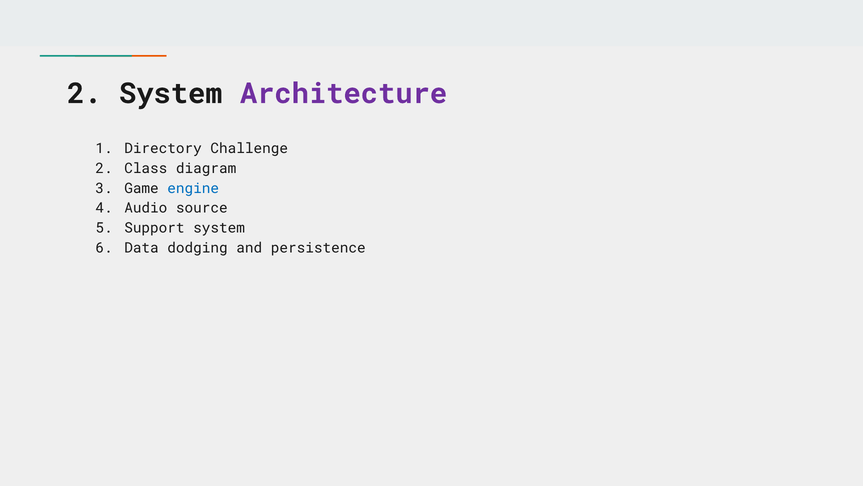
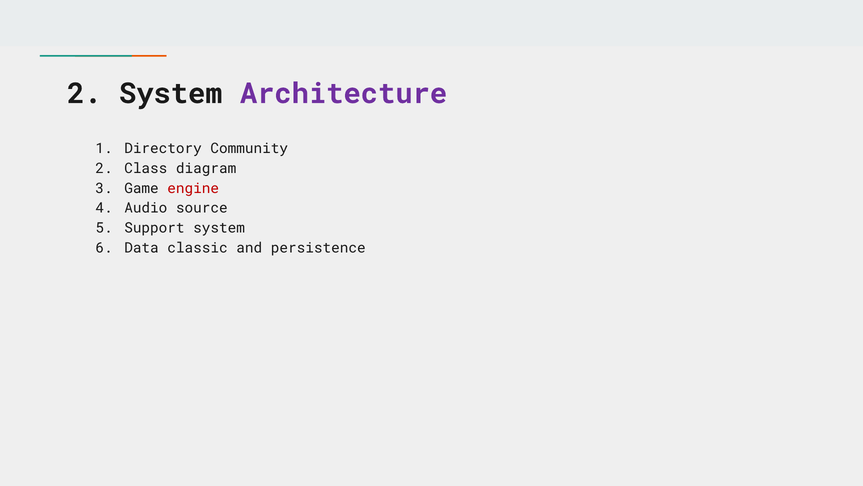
Challenge: Challenge -> Community (249, 148)
engine colour: blue -> red (193, 188)
dodging: dodging -> classic (198, 248)
